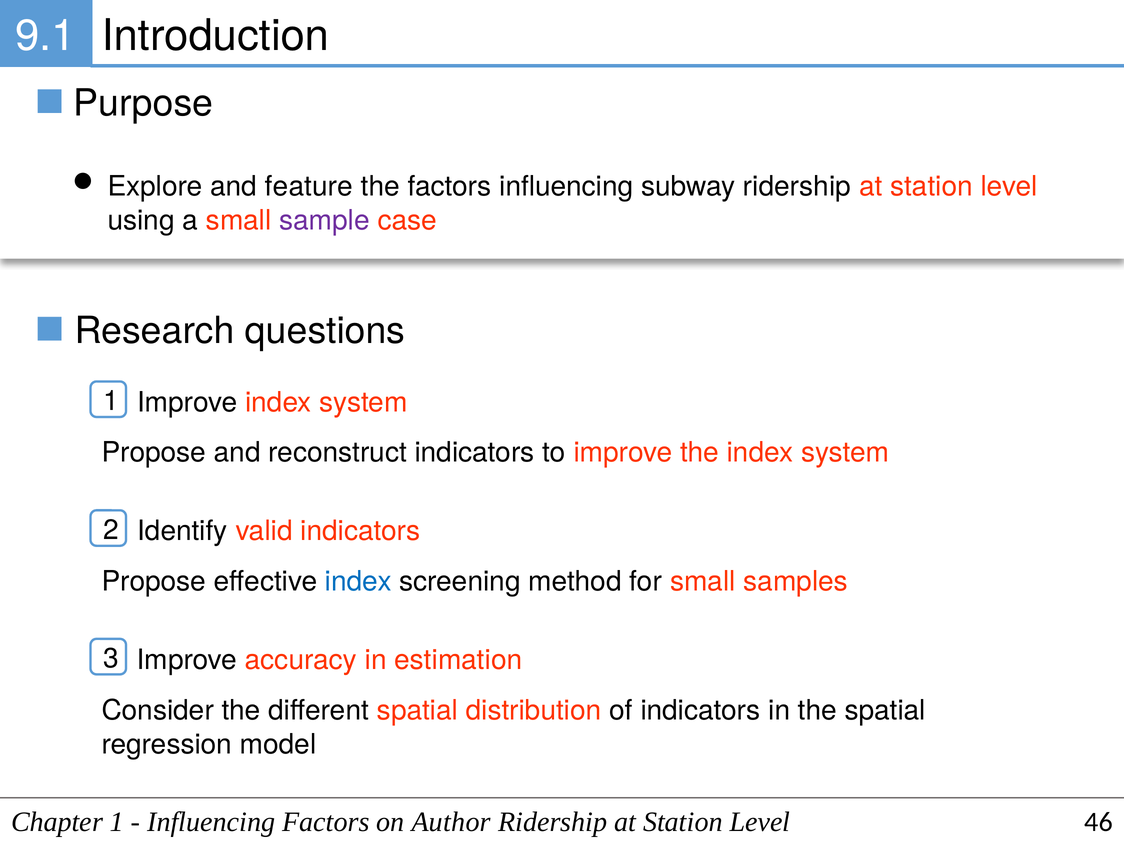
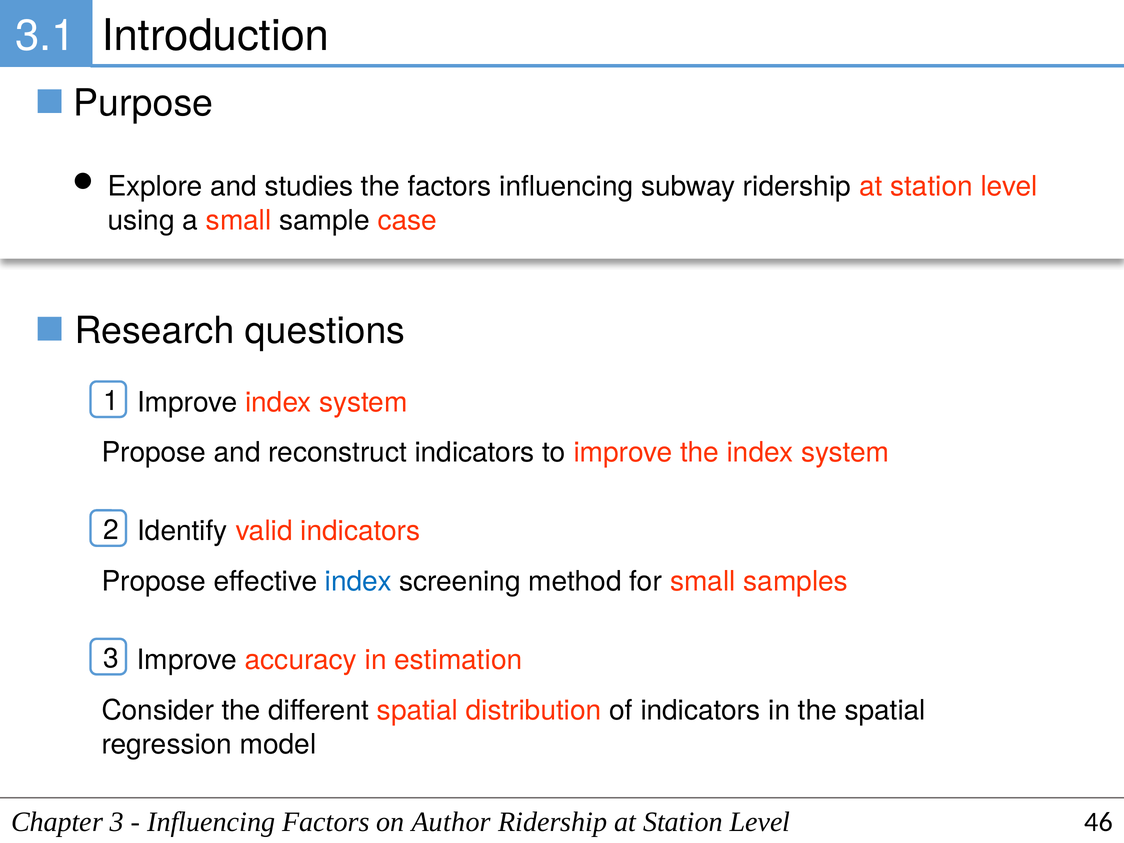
9.1: 9.1 -> 3.1 (45, 36)
feature: feature -> studies (309, 187)
sample colour: purple -> black (324, 220)
Chapter 1: 1 -> 3 (117, 822)
